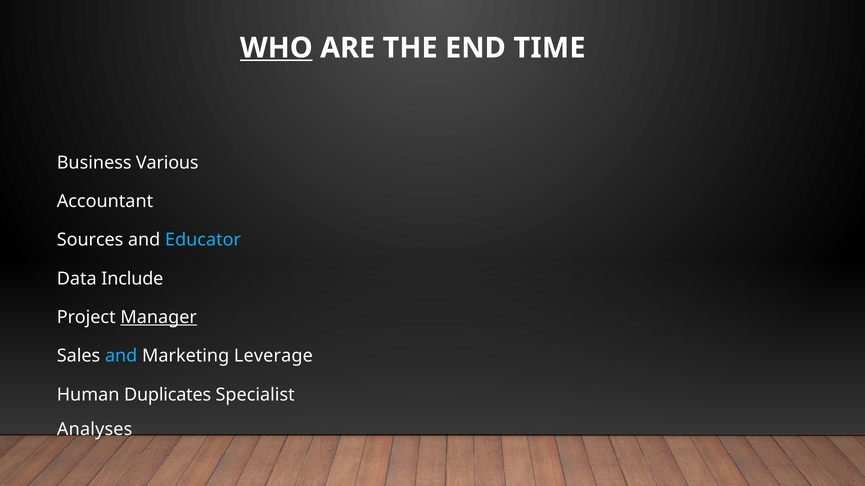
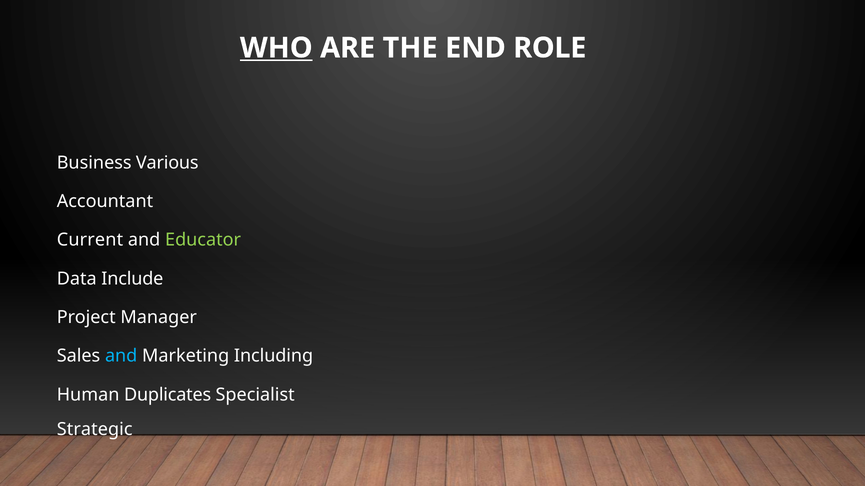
TIME: TIME -> ROLE (550, 48)
Sources: Sources -> Current (90, 240)
Educator colour: light blue -> light green (203, 240)
Manager underline: present -> none (159, 318)
Leverage: Leverage -> Including (274, 356)
Analyses: Analyses -> Strategic (95, 430)
